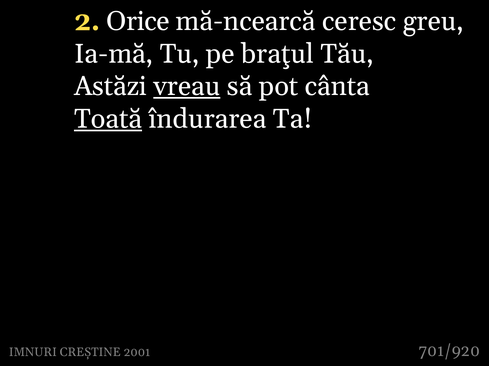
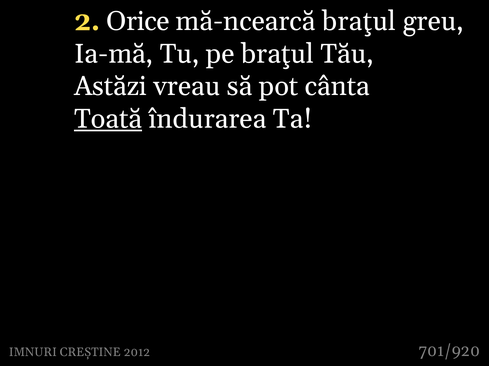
mă-ncearcă ceresc: ceresc -> braţul (359, 21)
vreau underline: present -> none (187, 86)
2001: 2001 -> 2012 (137, 353)
